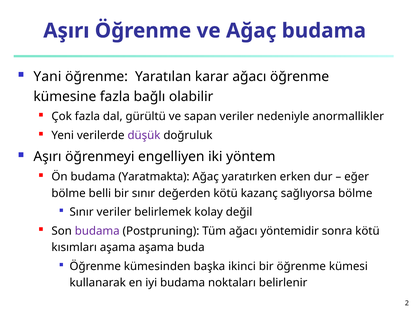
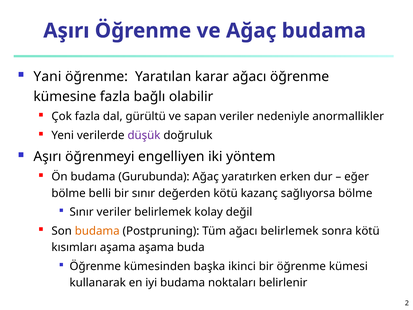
Yaratmakta: Yaratmakta -> Gurubunda (154, 177)
budama colour: purple -> orange (97, 231)
ağacı yöntemidir: yöntemidir -> belirlemek (290, 231)
